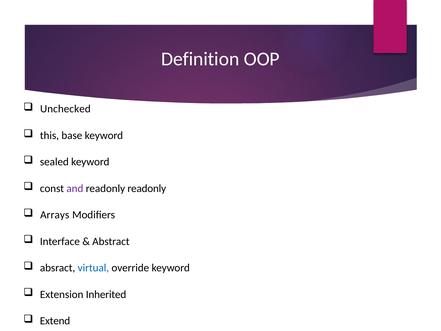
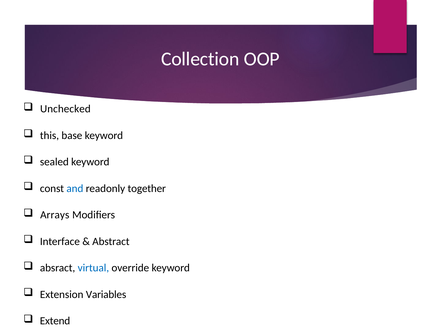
Definition: Definition -> Collection (200, 59)
and colour: purple -> blue (75, 188)
readonly readonly: readonly -> together (147, 188)
Inherited: Inherited -> Variables (106, 294)
